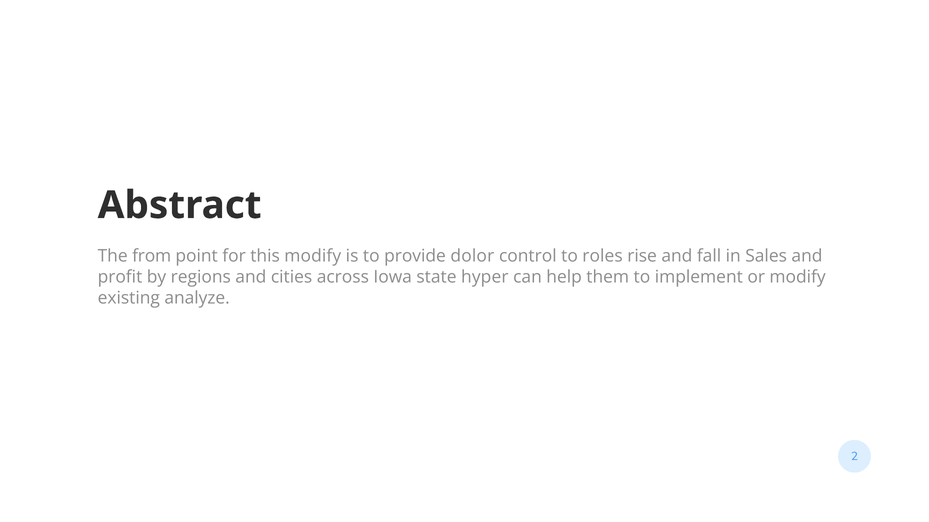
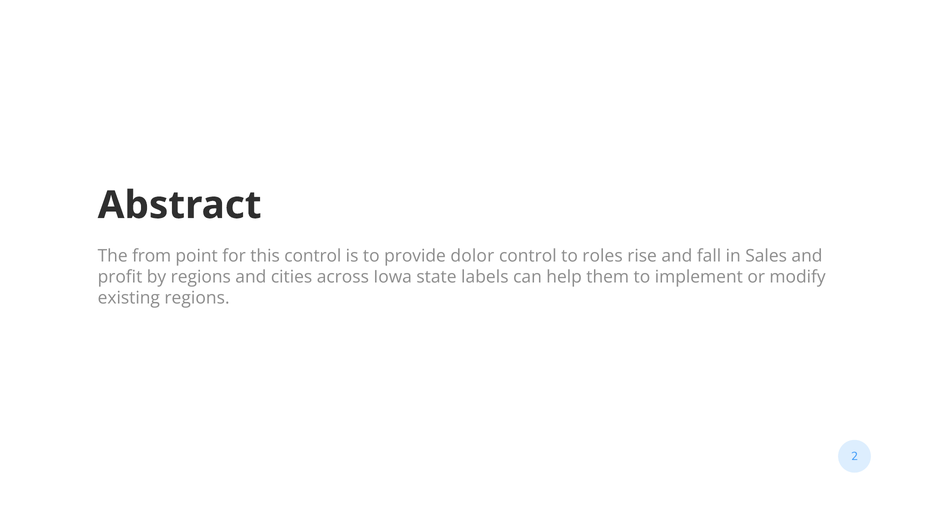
this modify: modify -> control (313, 256)
hyper: hyper -> labels (485, 277)
existing analyze: analyze -> regions (197, 298)
